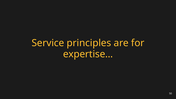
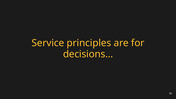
expertise…: expertise… -> decisions… (88, 54)
